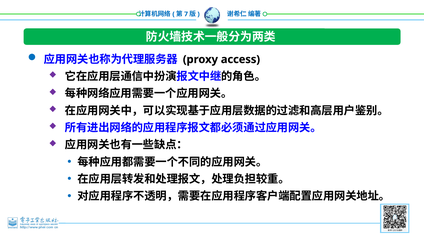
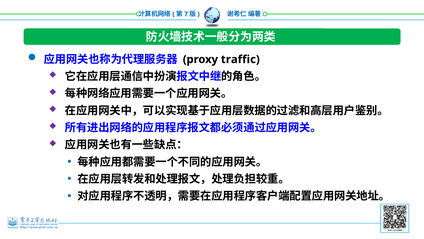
access: access -> traffic (240, 59)
